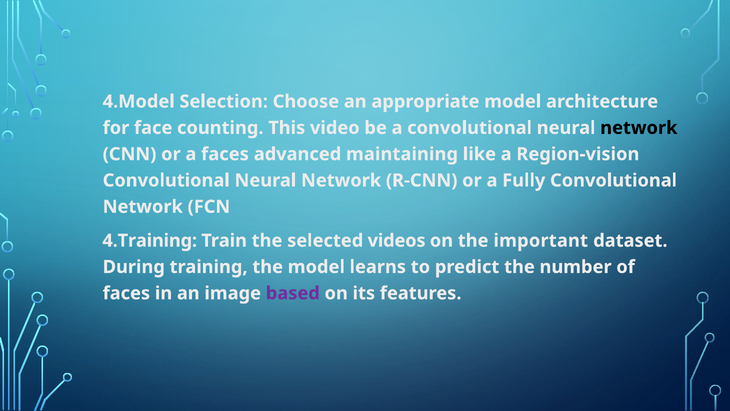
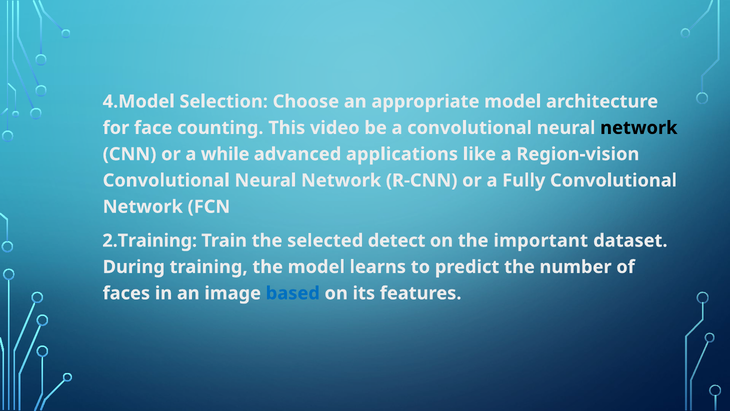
a faces: faces -> while (225, 154)
maintaining: maintaining -> applications (402, 154)
4.Training: 4.Training -> 2.Training (150, 240)
videos: videos -> detect (397, 240)
based colour: purple -> blue (293, 293)
